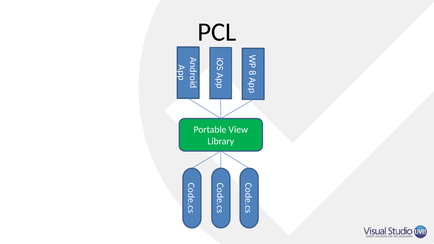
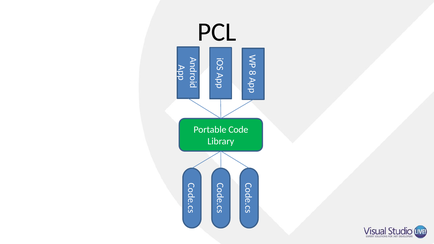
View: View -> Code (238, 130)
